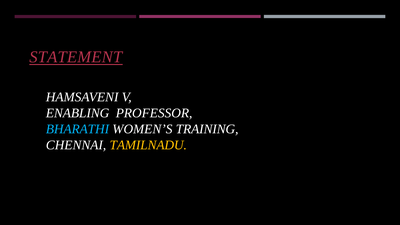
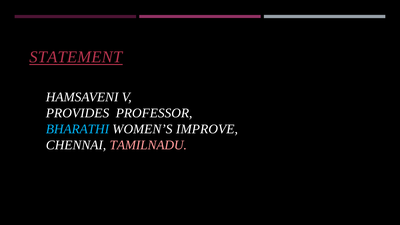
ENABLING: ENABLING -> PROVIDES (78, 113)
TRAINING: TRAINING -> IMPROVE (207, 129)
TAMILNADU colour: yellow -> pink (148, 145)
